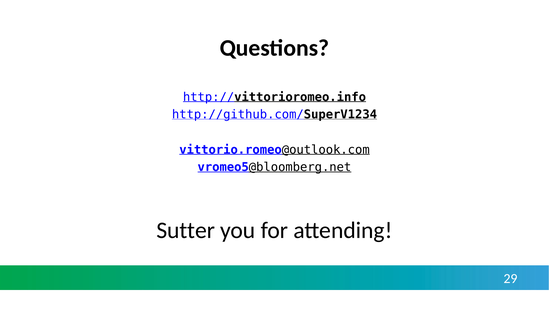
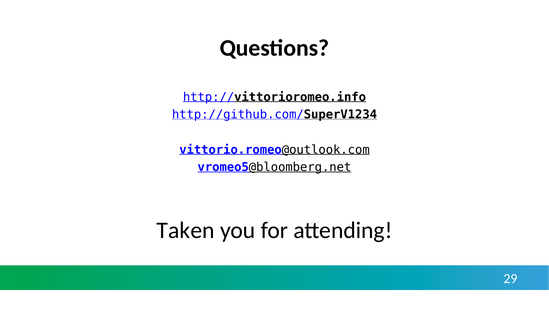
Sutter: Sutter -> Taken (186, 230)
